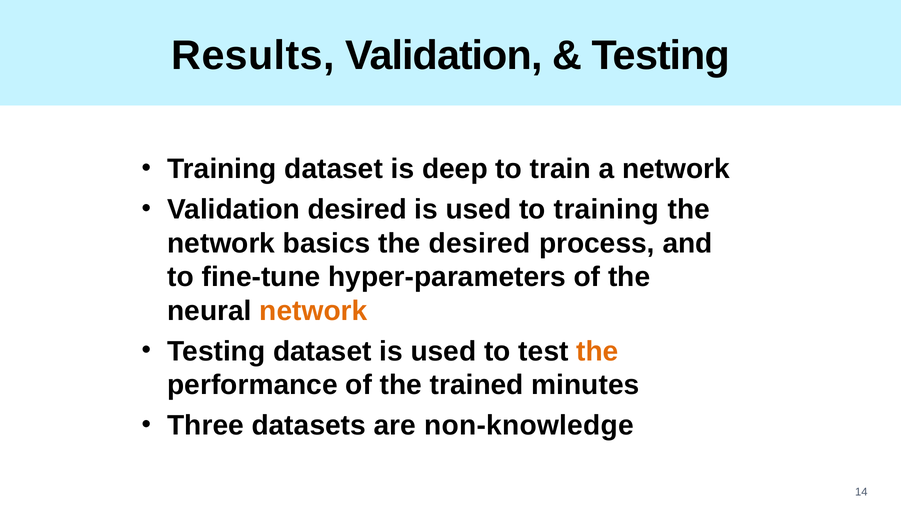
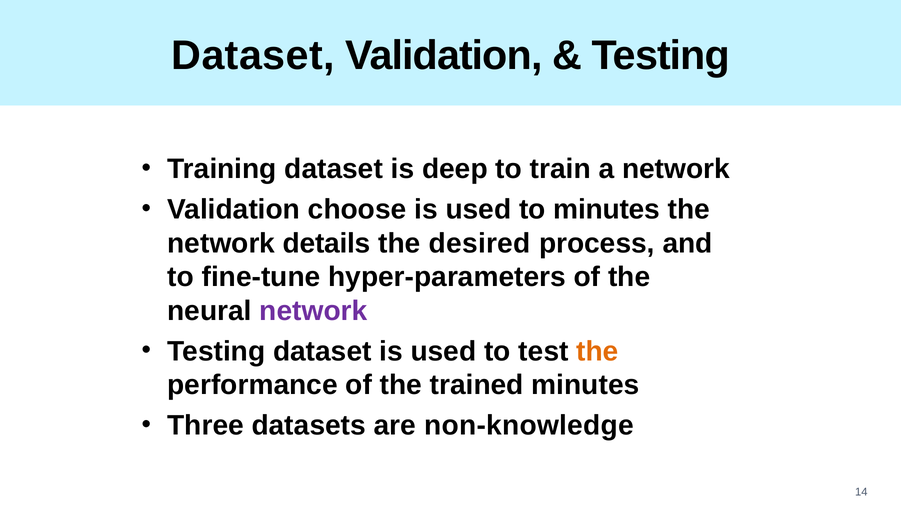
Results: Results -> Dataset (253, 56)
Validation desired: desired -> choose (357, 209)
to training: training -> minutes (607, 209)
basics: basics -> details (327, 243)
network colour: orange -> purple (313, 311)
